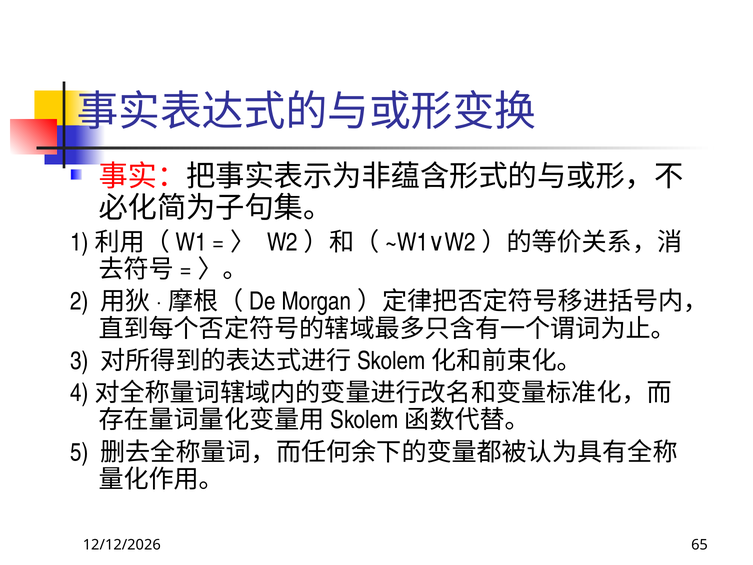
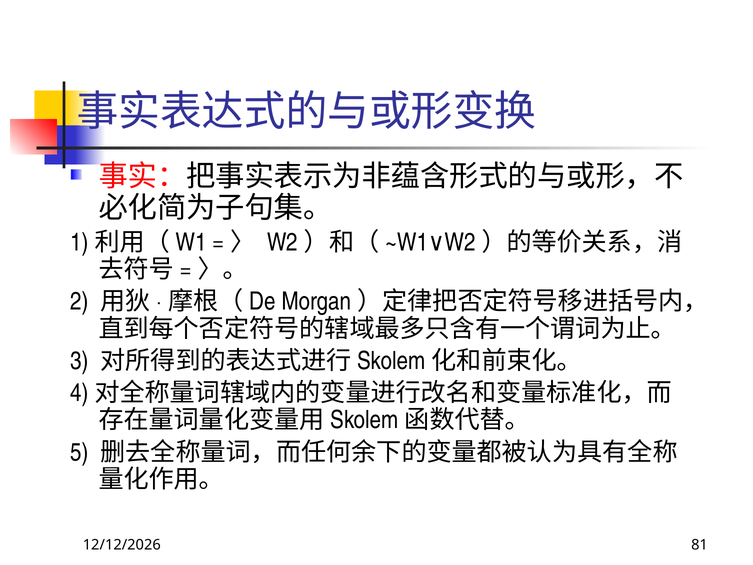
65: 65 -> 81 (699, 545)
